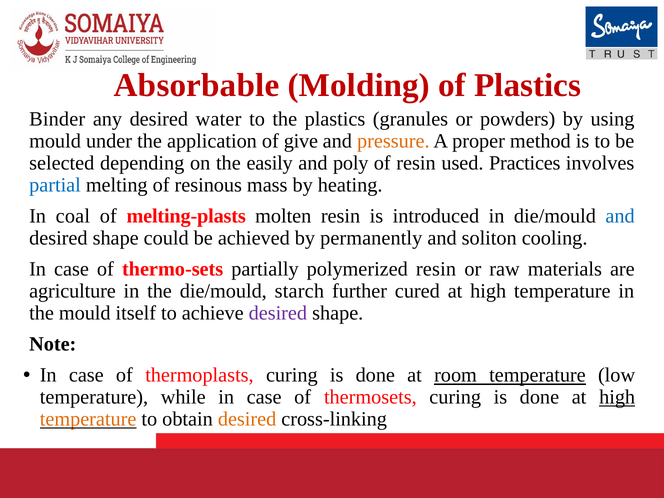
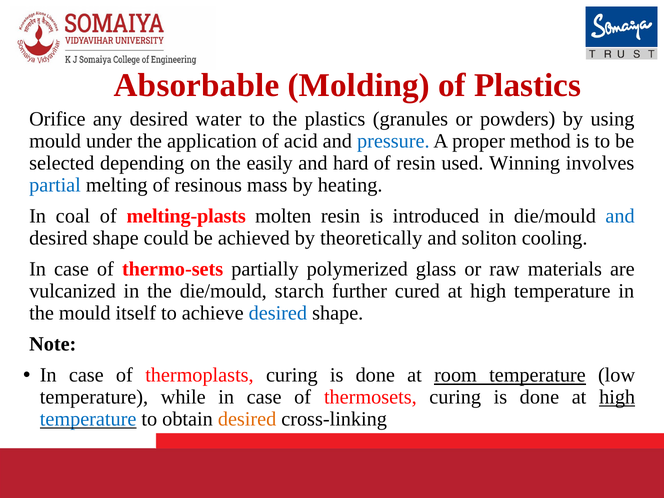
Binder: Binder -> Orifice (57, 119)
give: give -> acid (301, 141)
pressure colour: orange -> blue (393, 141)
poly: poly -> hard (351, 163)
Practices: Practices -> Winning (525, 163)
permanently: permanently -> theoretically (371, 238)
polymerized resin: resin -> glass (436, 269)
agriculture: agriculture -> vulcanized (73, 291)
desired colour: purple -> blue (278, 313)
temperature colour: orange -> blue (88, 419)
